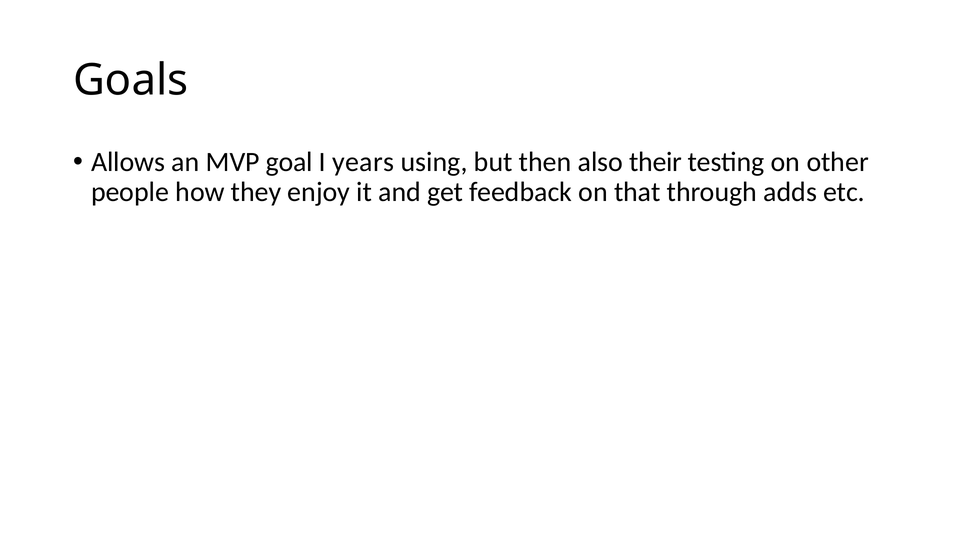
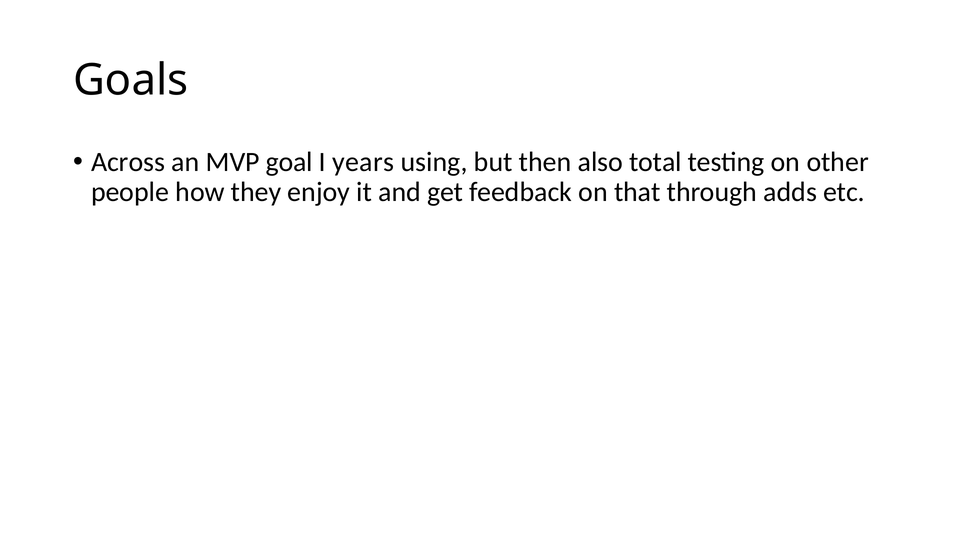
Allows: Allows -> Across (128, 162)
their: their -> total (656, 162)
